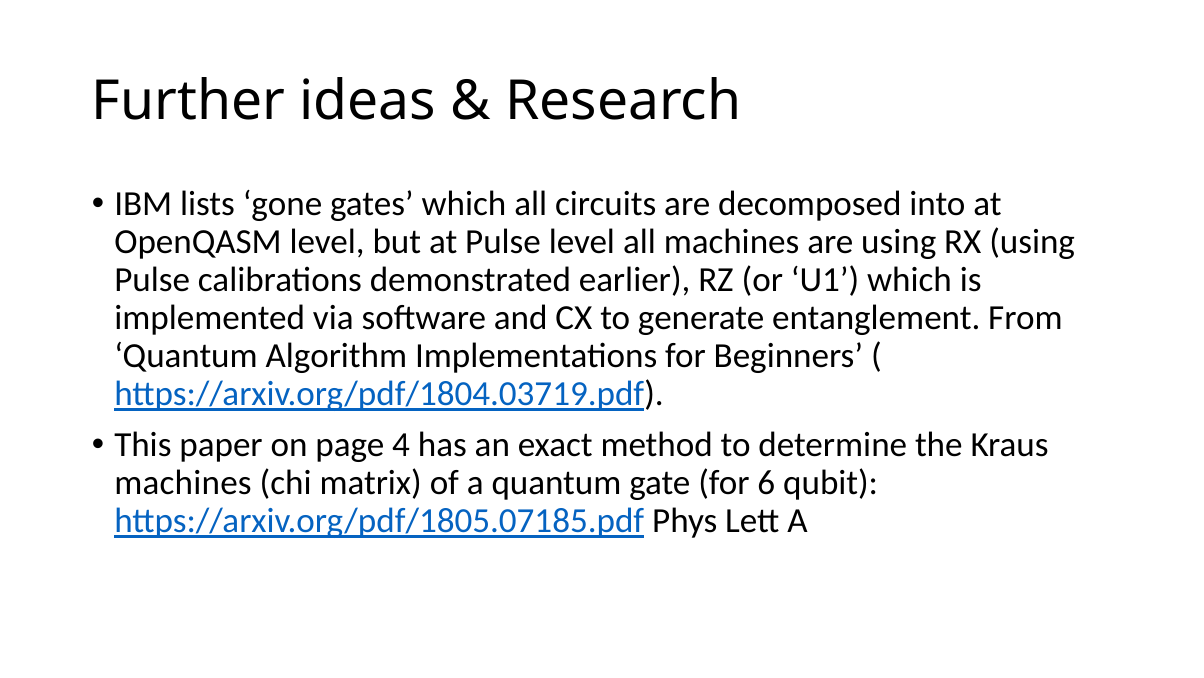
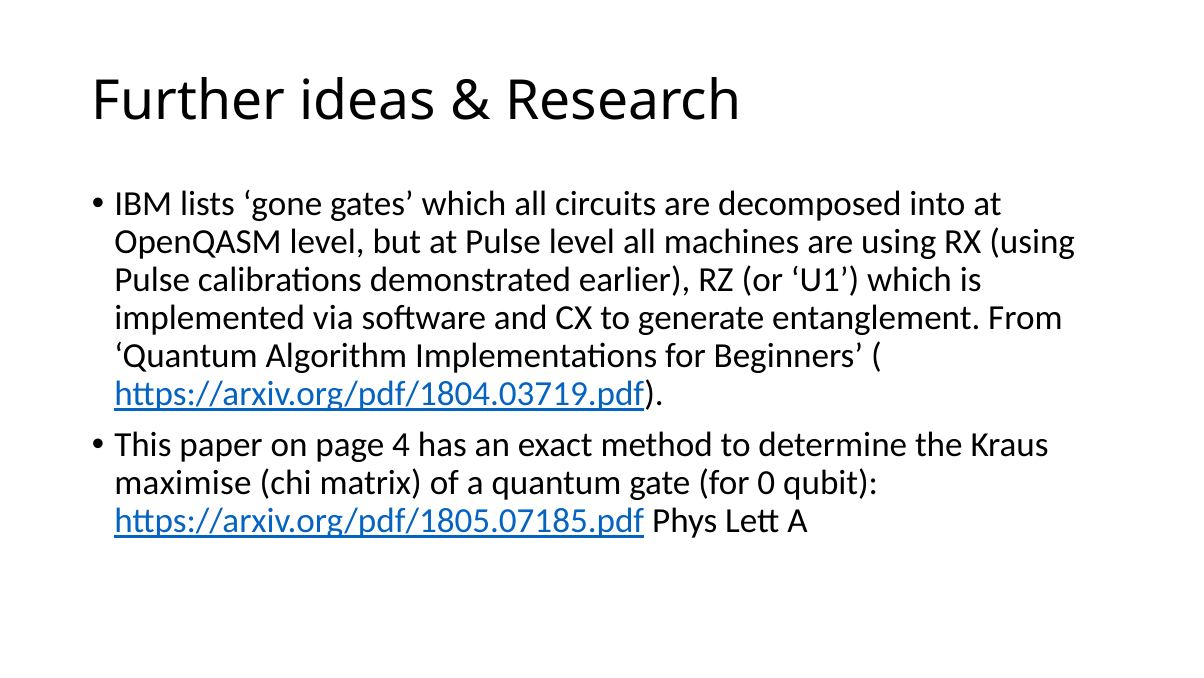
machines: machines -> maximise (183, 482)
6: 6 -> 0 (766, 482)
